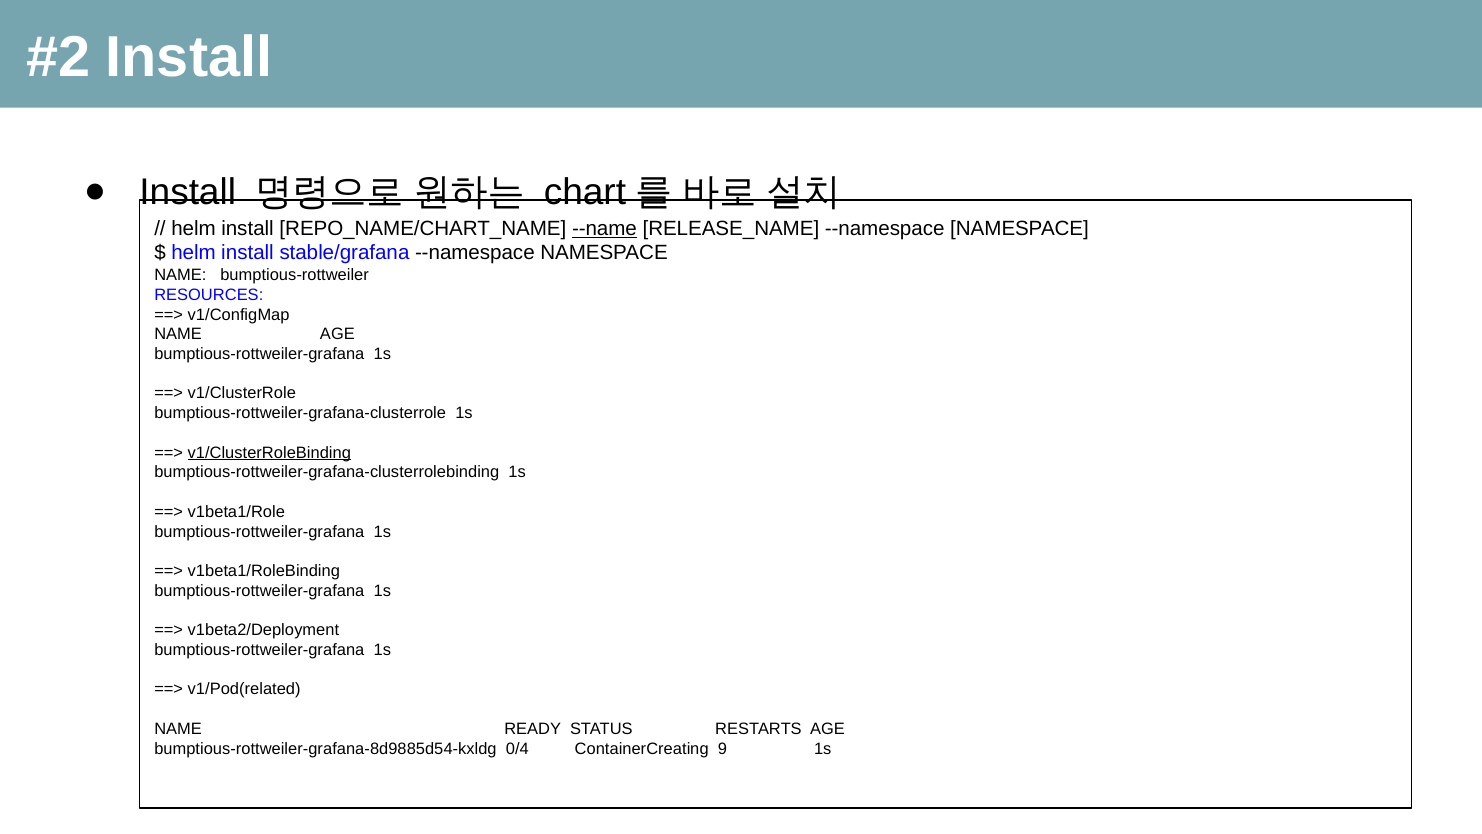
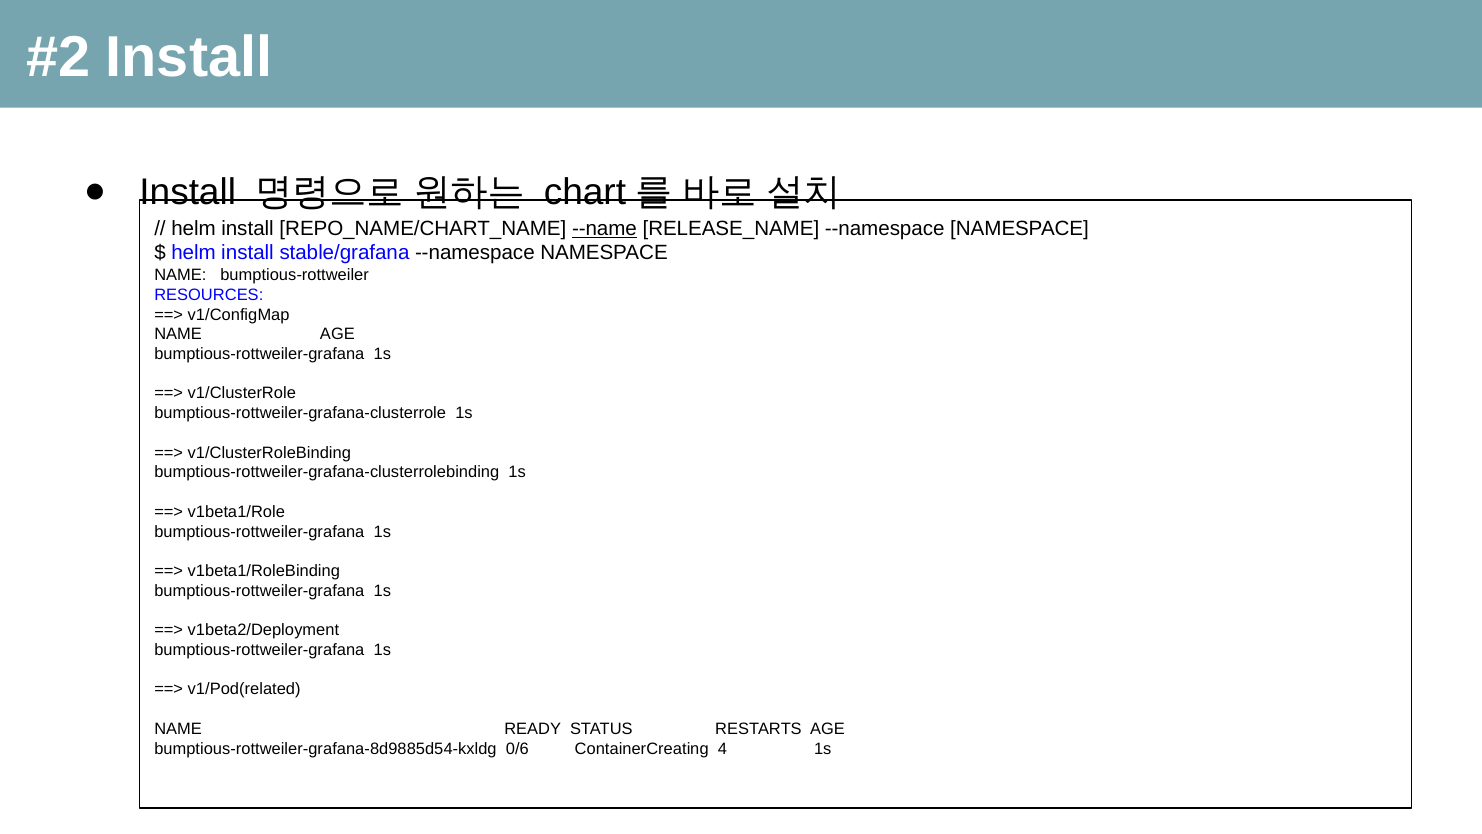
v1/ClusterRoleBinding underline: present -> none (269, 453)
0/4: 0/4 -> 0/6 (517, 748)
9: 9 -> 4 (722, 748)
